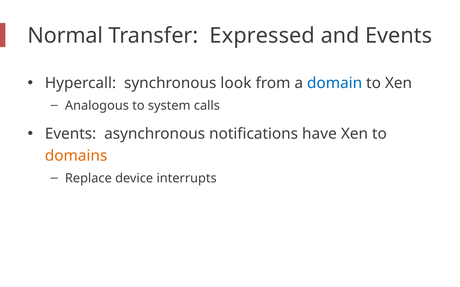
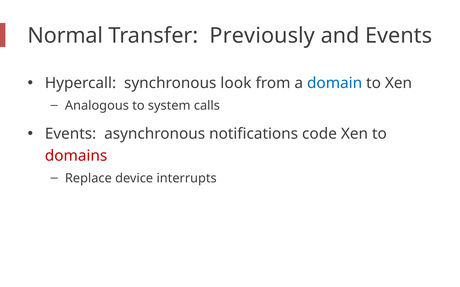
Expressed: Expressed -> Previously (262, 36)
have: have -> code (319, 134)
domains colour: orange -> red (76, 156)
